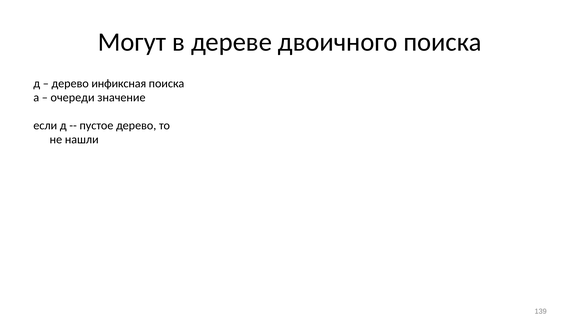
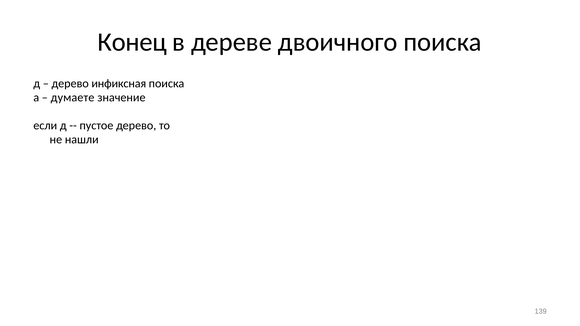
Могут: Могут -> Конец (132, 42)
очереди: очереди -> думаете (73, 98)
